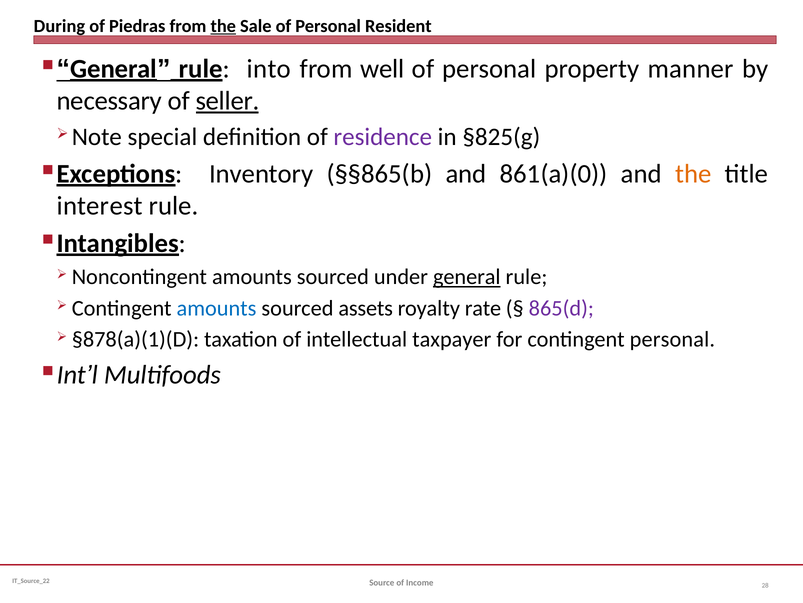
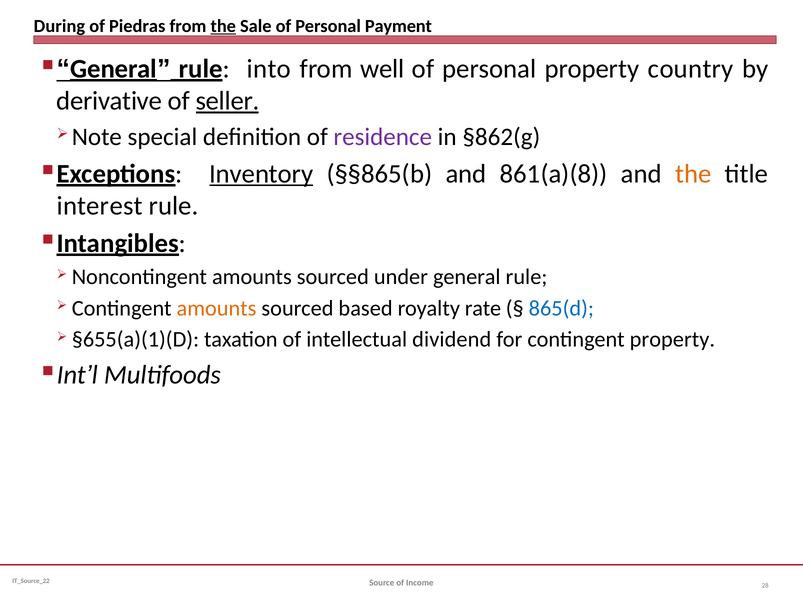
Resident: Resident -> Payment (398, 26)
manner: manner -> country (691, 69)
necessary: necessary -> derivative (109, 101)
§825(g: §825(g -> §862(g (501, 137)
Inventory underline: none -> present (261, 173)
861(a)(0: 861(a)(0 -> 861(a)(8 (554, 173)
general underline: present -> none (467, 277)
amounts colour: blue -> orange (217, 308)
assets: assets -> based (366, 308)
865(d colour: purple -> blue (561, 308)
§878(a)(1)(D: §878(a)(1)(D -> §655(a)(1)(D (135, 339)
taxpayer: taxpayer -> dividend (452, 339)
contingent personal: personal -> property (672, 339)
